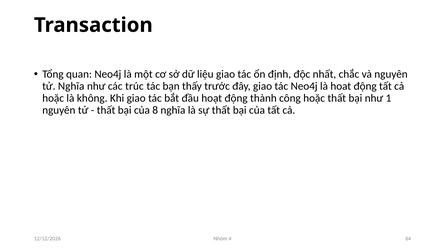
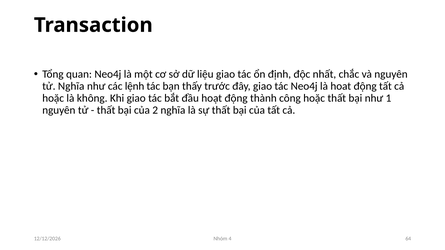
trúc: trúc -> lệnh (135, 86)
8: 8 -> 2 (155, 110)
